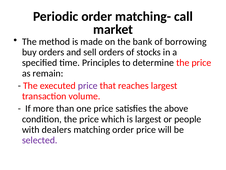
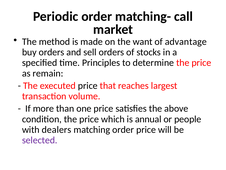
bank: bank -> want (143, 42)
borrowing: borrowing -> advantage (186, 42)
price colour: purple -> black (88, 85)
is largest: largest -> annual (148, 119)
